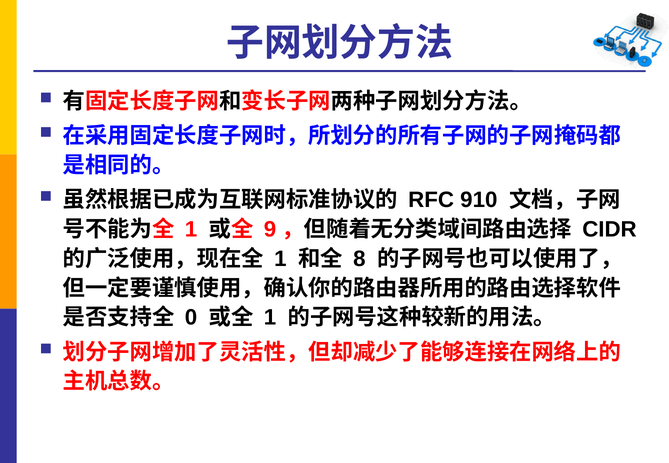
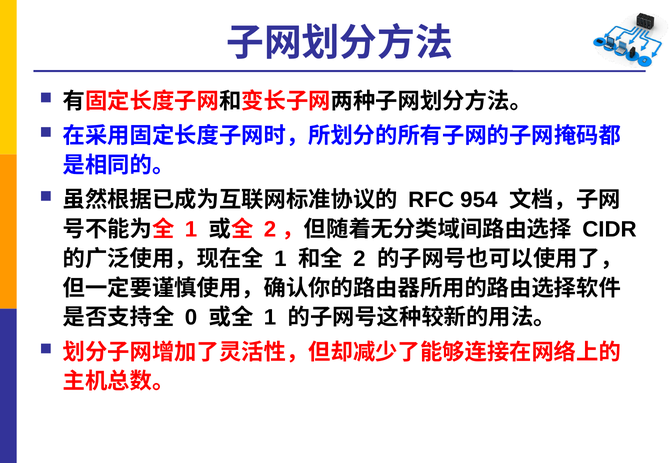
910: 910 -> 954 (479, 200)
9: 9 -> 2 (270, 229)
8: 8 -> 2 (359, 259)
